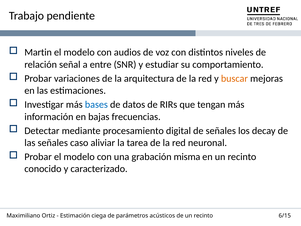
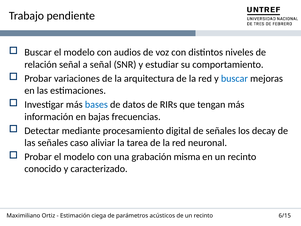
Martin: Martin -> Buscar (38, 52)
a entre: entre -> señal (101, 64)
buscar colour: orange -> blue (234, 78)
